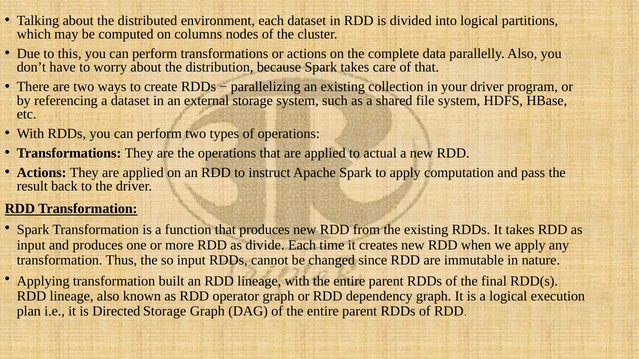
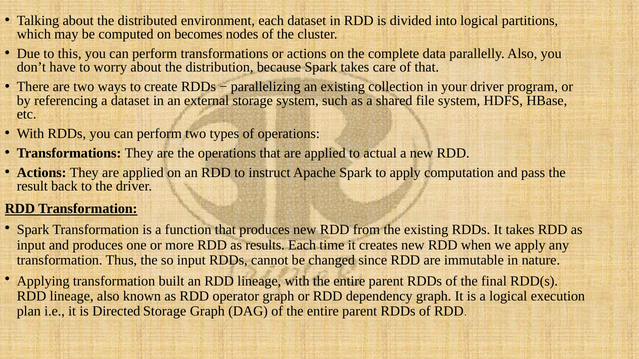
columns: columns -> becomes (198, 34)
divide: divide -> results (265, 245)
